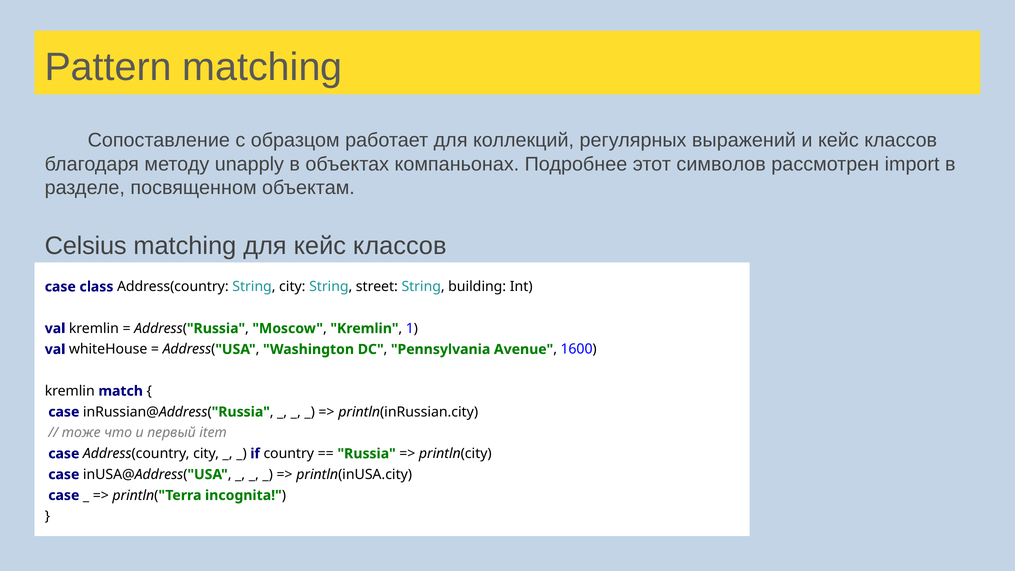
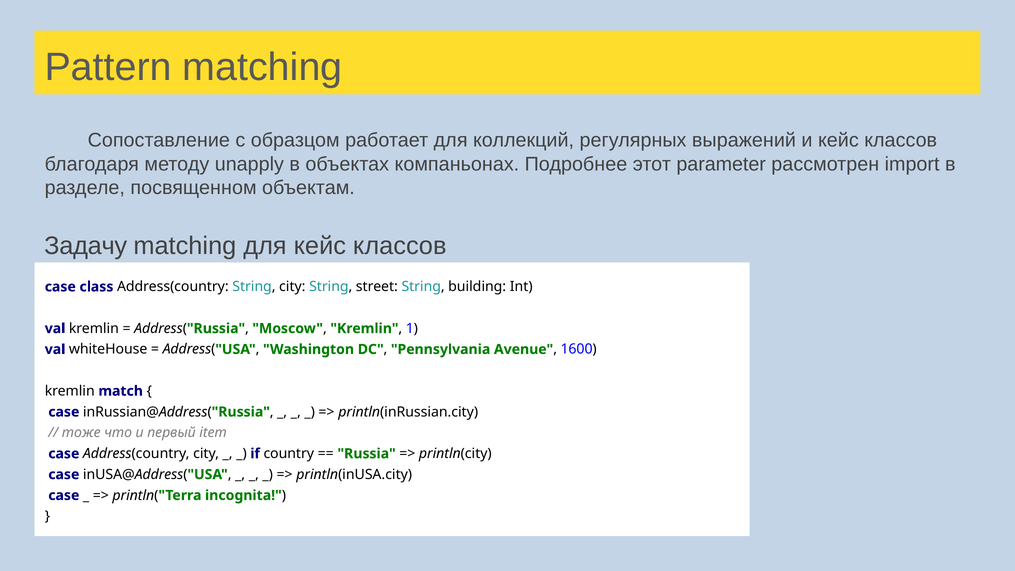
символов: символов -> parameter (721, 164)
Celsius: Celsius -> Задачу (86, 246)
